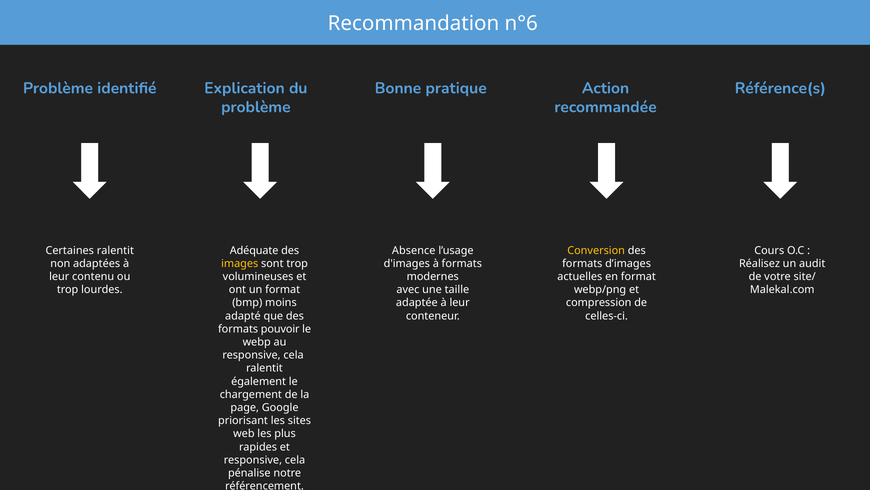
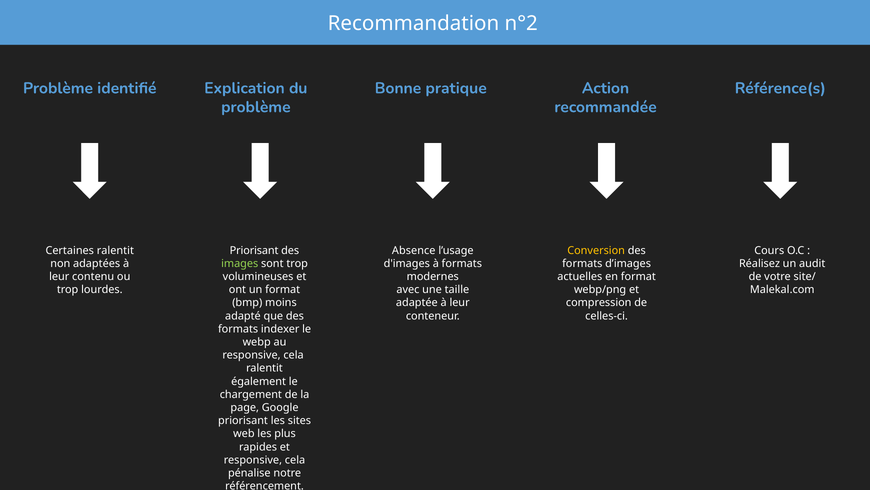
n°6: n°6 -> n°2 (521, 24)
Adéquate: Adéquate -> Priorisant (254, 250)
images colour: yellow -> light green (240, 263)
pouvoir: pouvoir -> indexer (280, 329)
